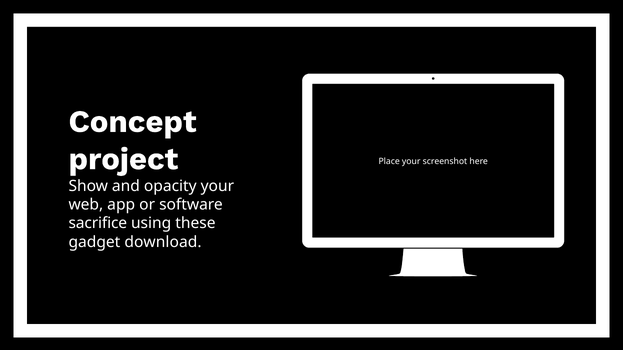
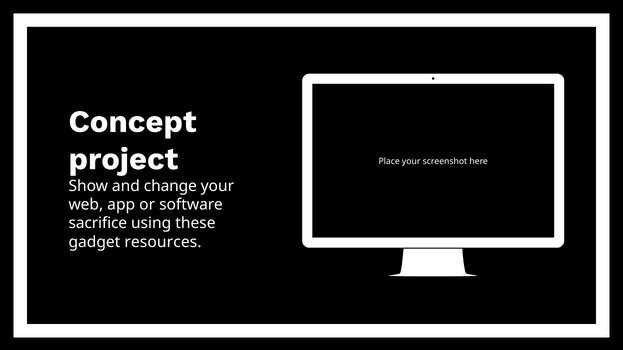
opacity: opacity -> change (170, 186)
download: download -> resources (163, 242)
